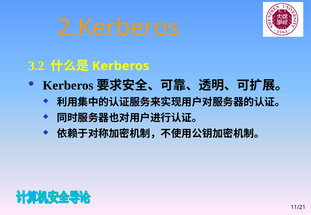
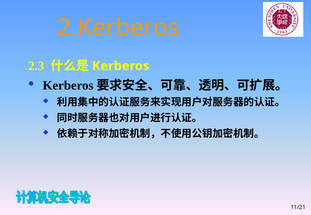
3.2: 3.2 -> 2.3 (36, 66)
